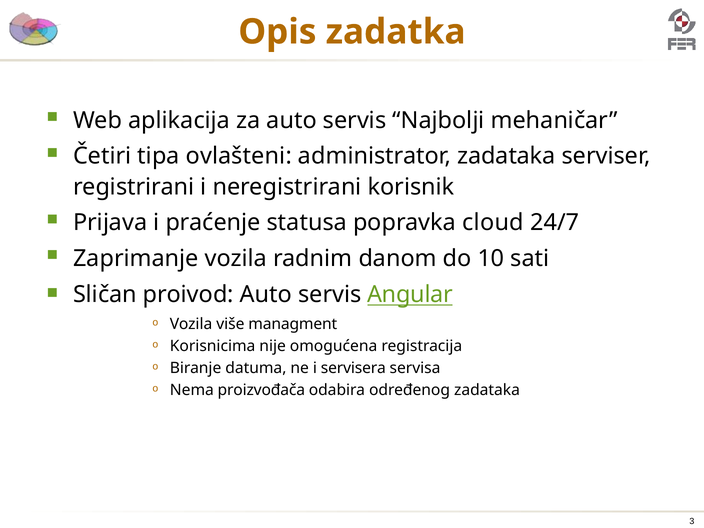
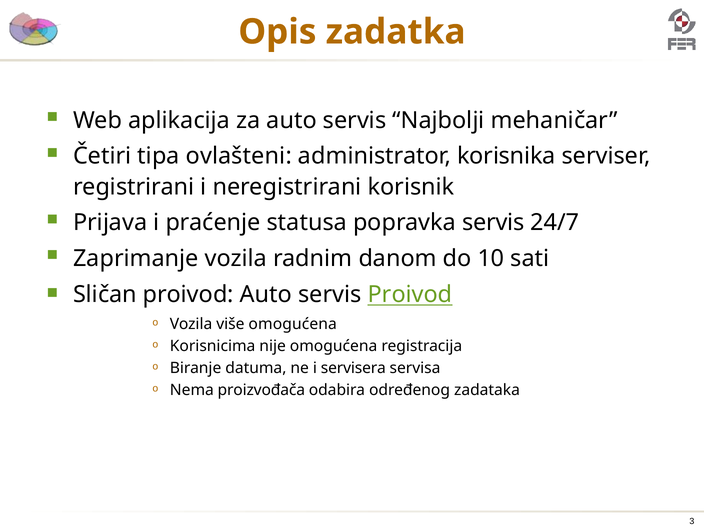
administrator zadataka: zadataka -> korisnika (506, 156)
popravka cloud: cloud -> servis (493, 223)
servis Angular: Angular -> Proivod (410, 294)
više managment: managment -> omogućena (293, 324)
